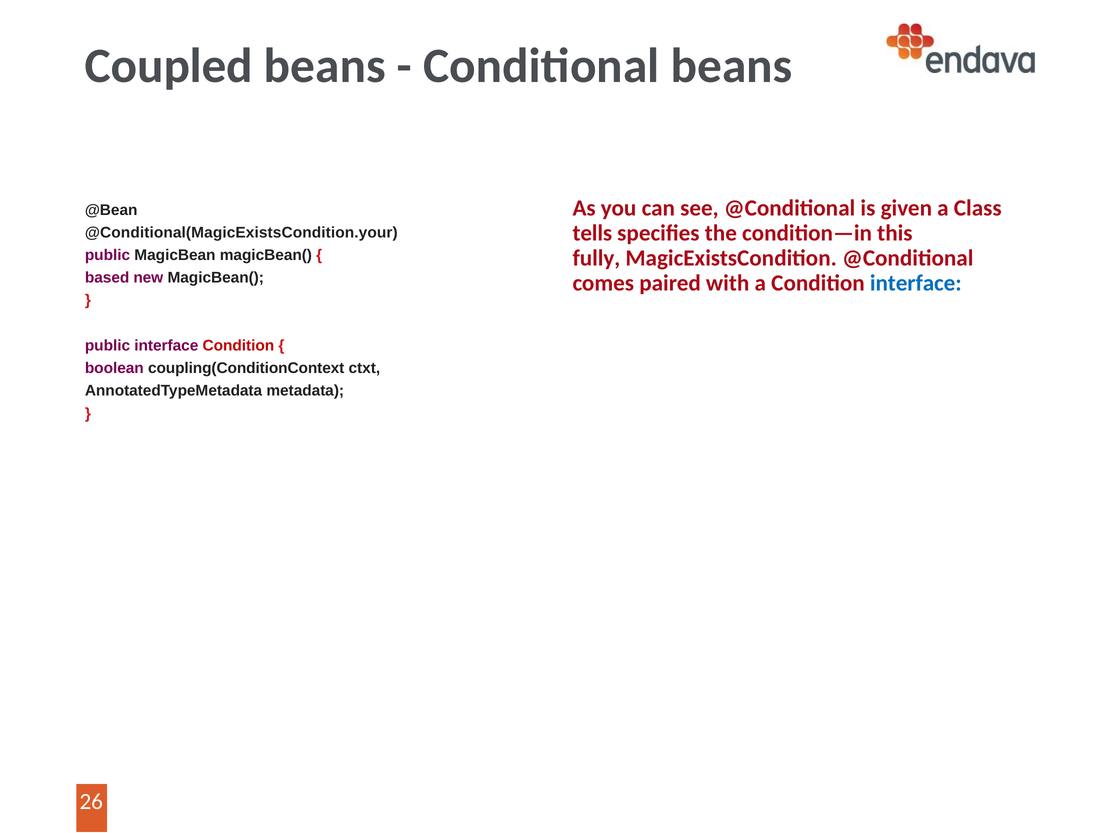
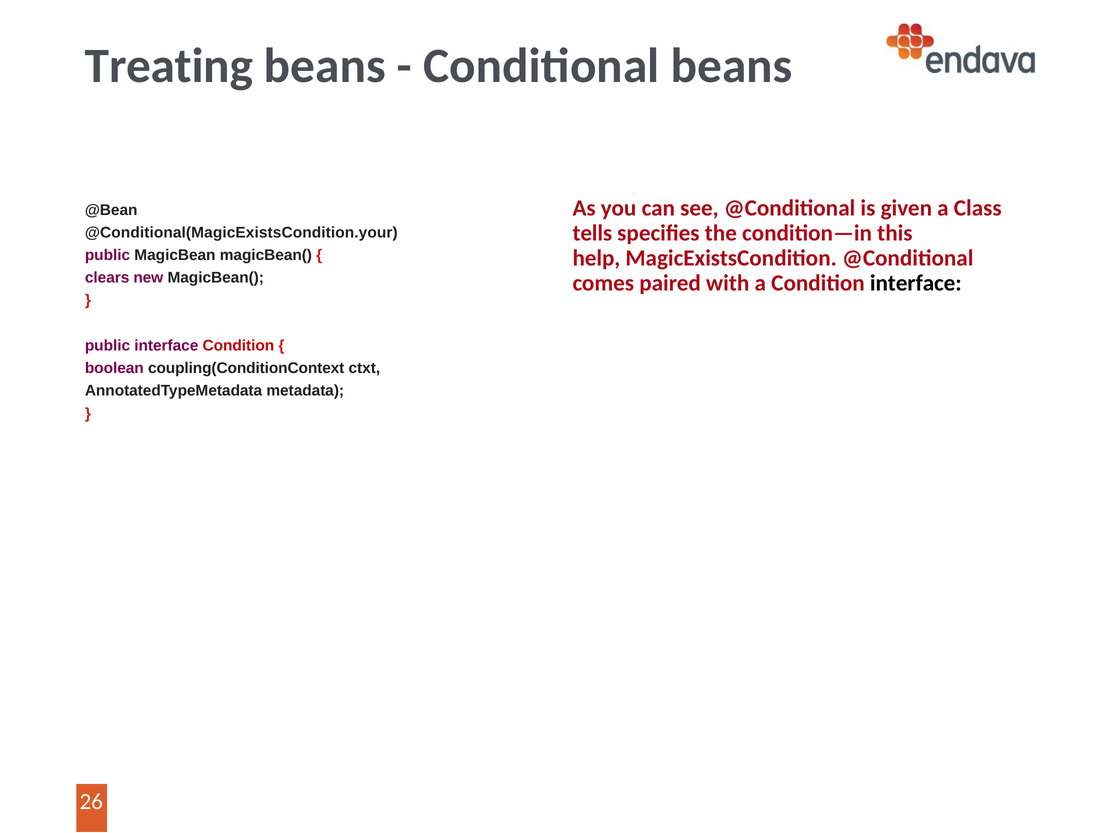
Coupled: Coupled -> Treating (169, 66)
fully: fully -> help (596, 258)
based: based -> clears (107, 278)
interface colour: blue -> black (916, 283)
